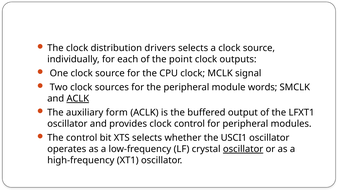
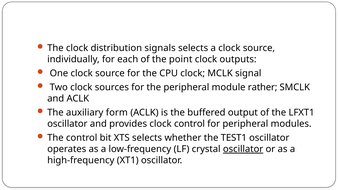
drivers: drivers -> signals (160, 48)
words: words -> rather (263, 87)
ACLK underline: present -> none (78, 99)
USCI1: USCI1 -> TEST1 (234, 138)
